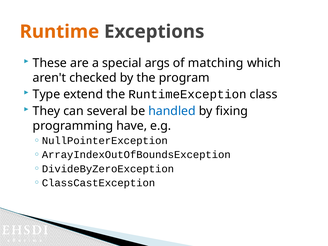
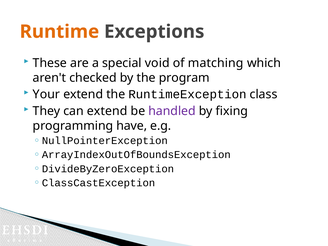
args: args -> void (157, 63)
Type: Type -> Your (46, 94)
can several: several -> extend (107, 111)
handled colour: blue -> purple (172, 111)
